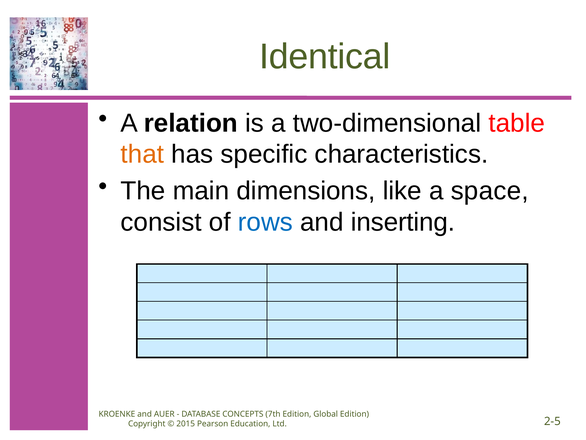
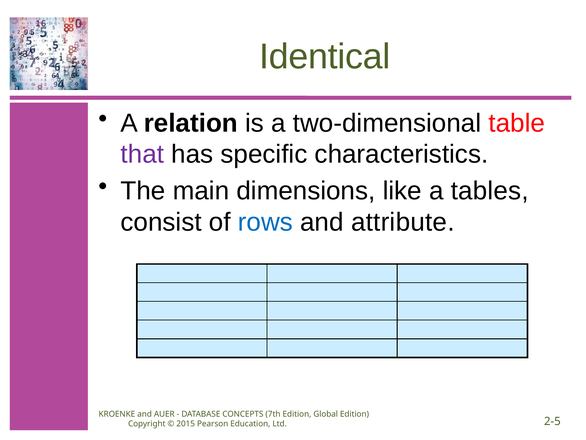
that colour: orange -> purple (142, 154)
space: space -> tables (490, 191)
inserting: inserting -> attribute (403, 222)
